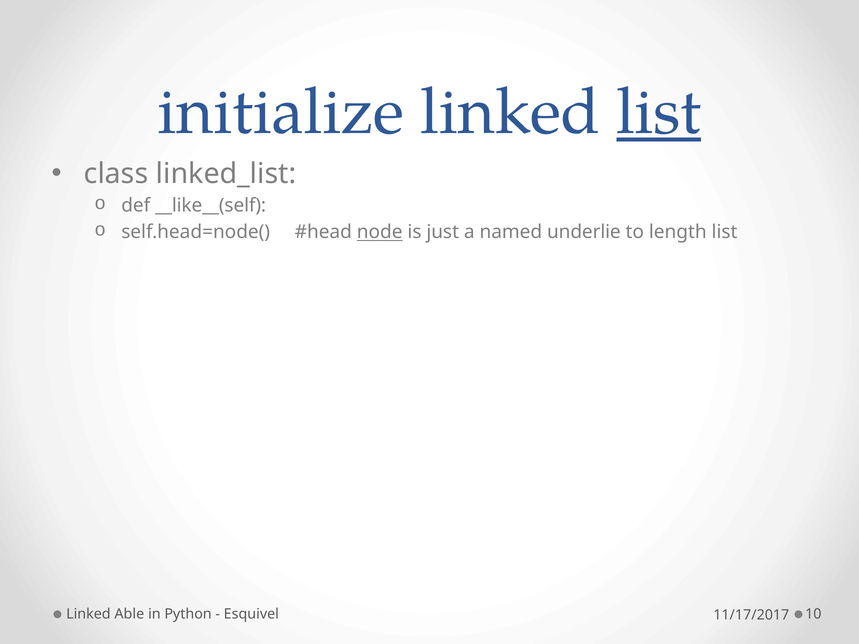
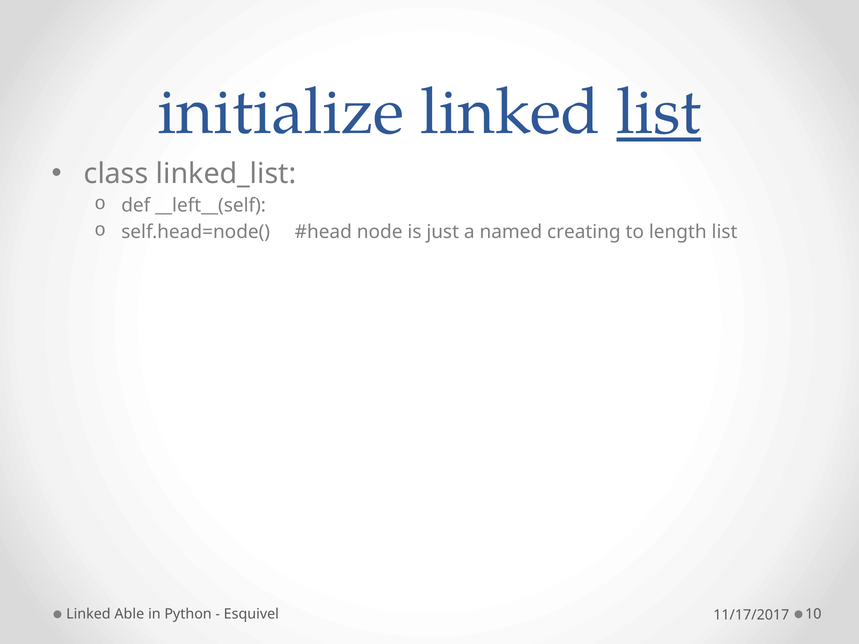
__like__(self: __like__(self -> __left__(self (211, 206)
node underline: present -> none (380, 232)
underlie: underlie -> creating (584, 232)
